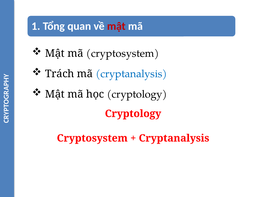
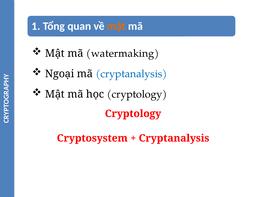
mật colour: red -> orange (116, 26)
mã cryptosystem: cryptosystem -> watermaking (123, 53)
Trách: Trách -> Ngoại (60, 74)
